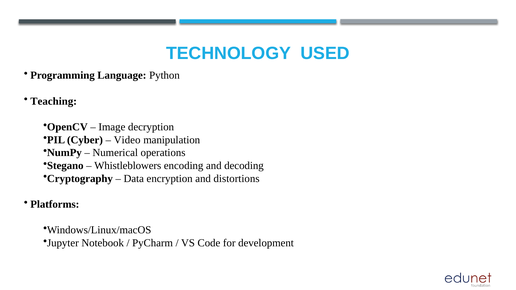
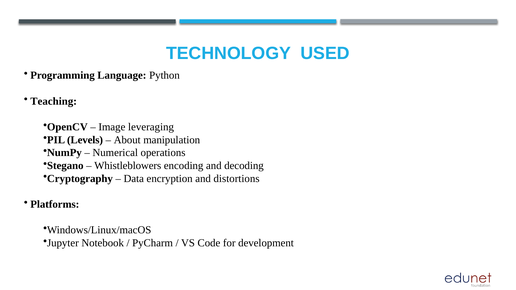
decryption: decryption -> leveraging (151, 127)
Cyber: Cyber -> Levels (85, 140)
Video: Video -> About (127, 140)
